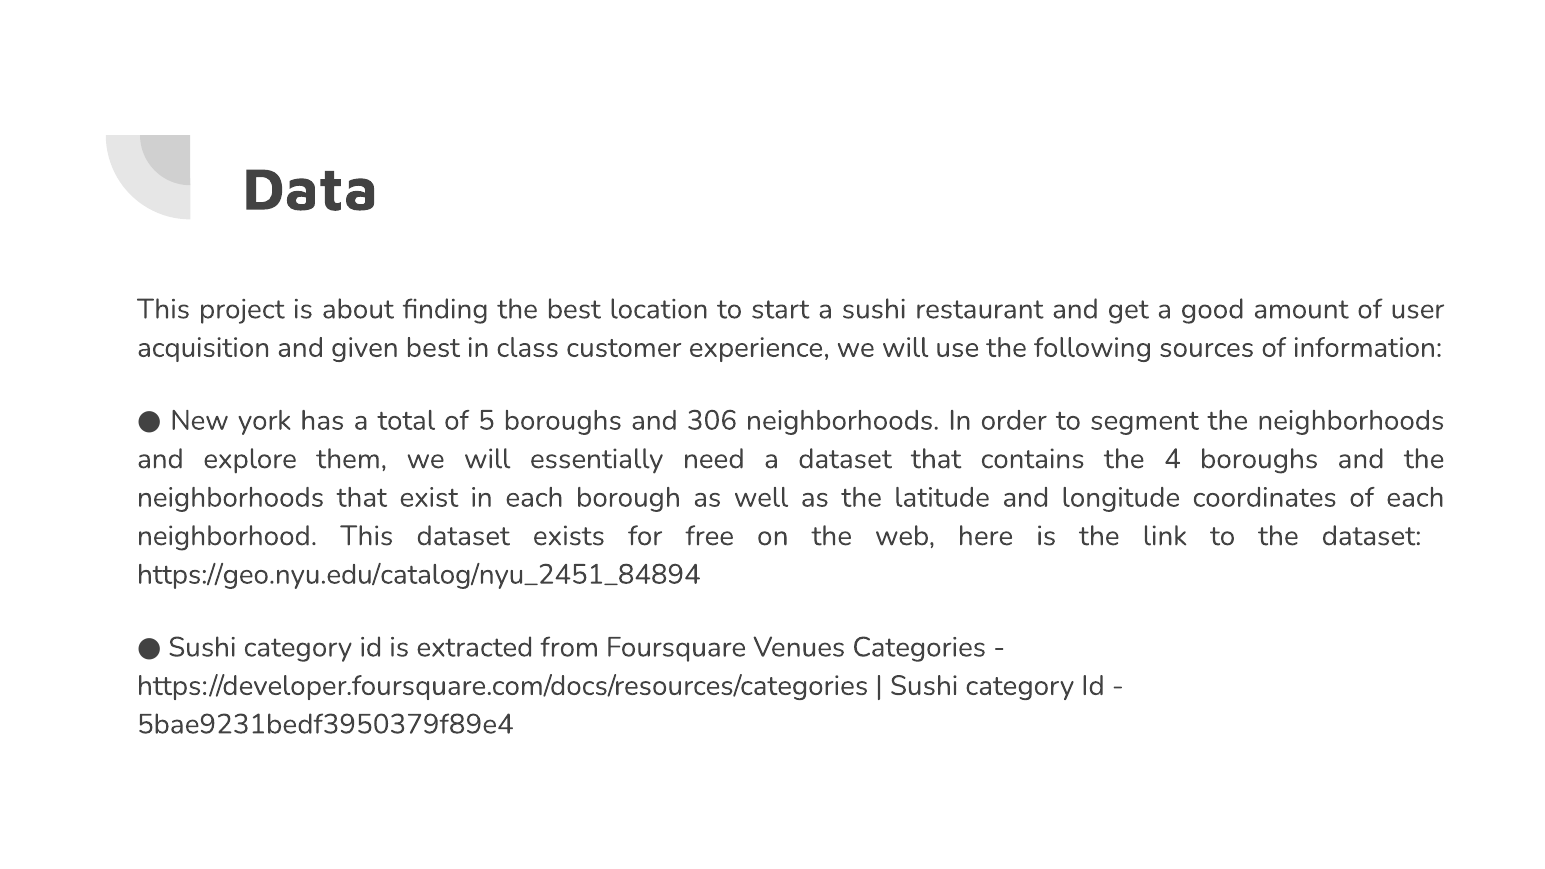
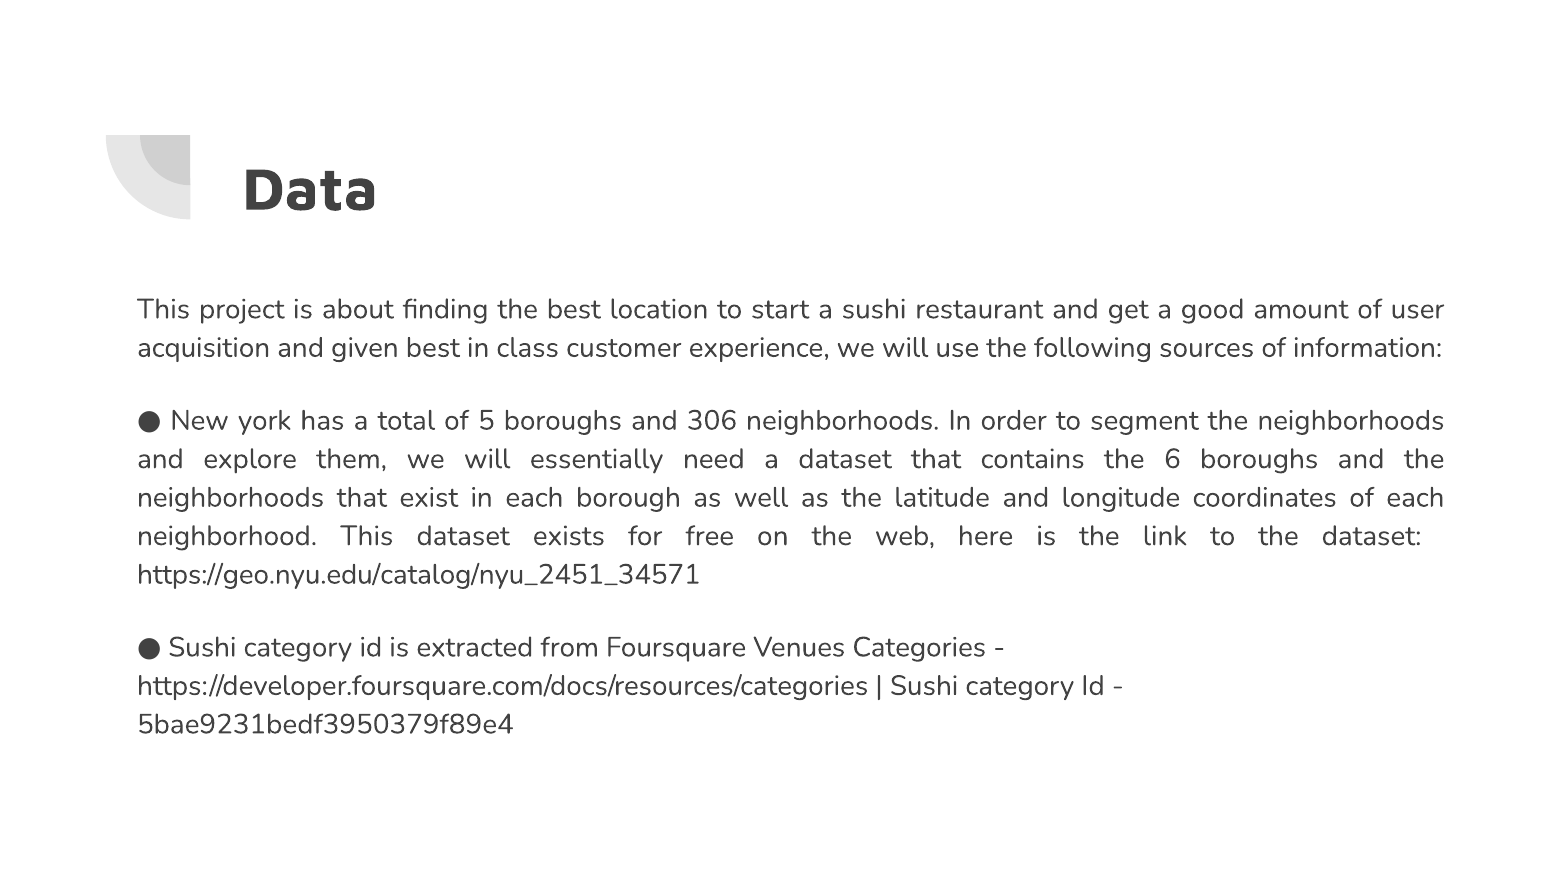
4: 4 -> 6 (1172, 459)
https://geo.nyu.edu/catalog/nyu_2451_84894: https://geo.nyu.edu/catalog/nyu_2451_84894 -> https://geo.nyu.edu/catalog/nyu_2451_34571 (419, 574)
